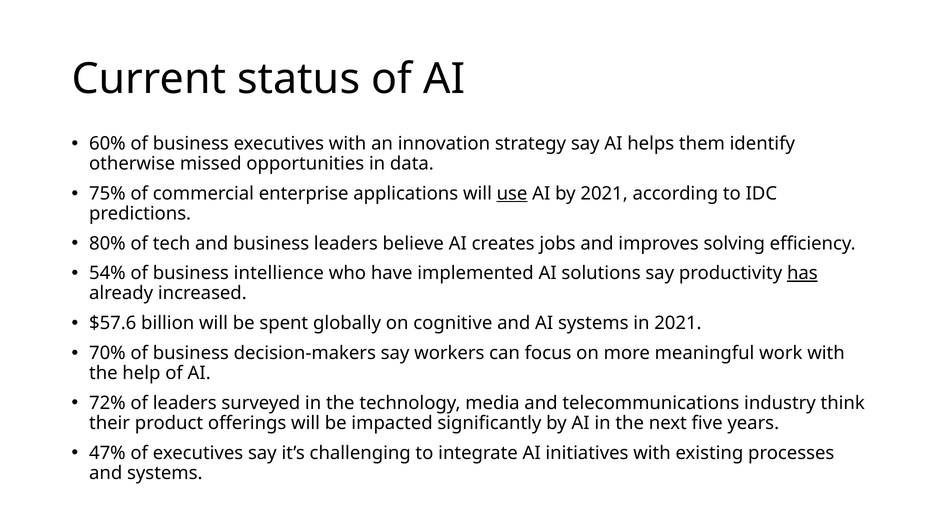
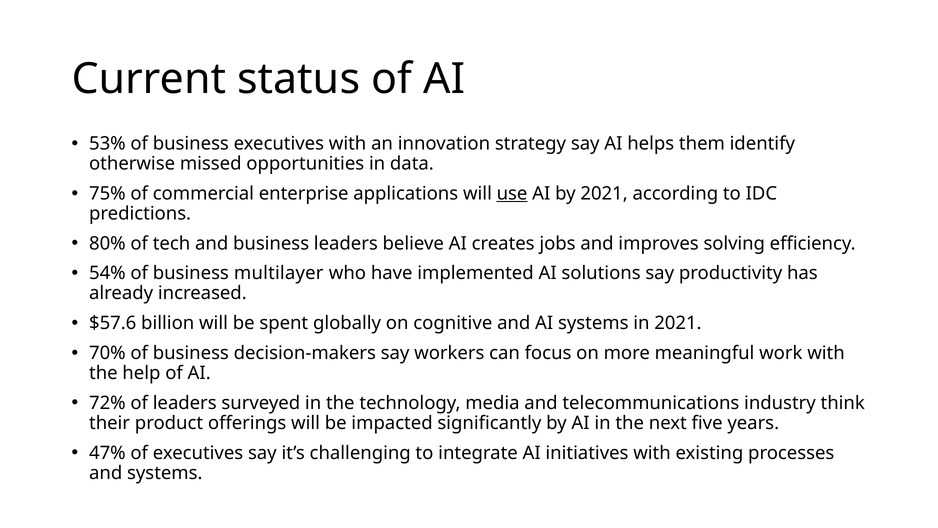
60%: 60% -> 53% (107, 143)
intellience: intellience -> multilayer (279, 273)
has underline: present -> none (802, 273)
